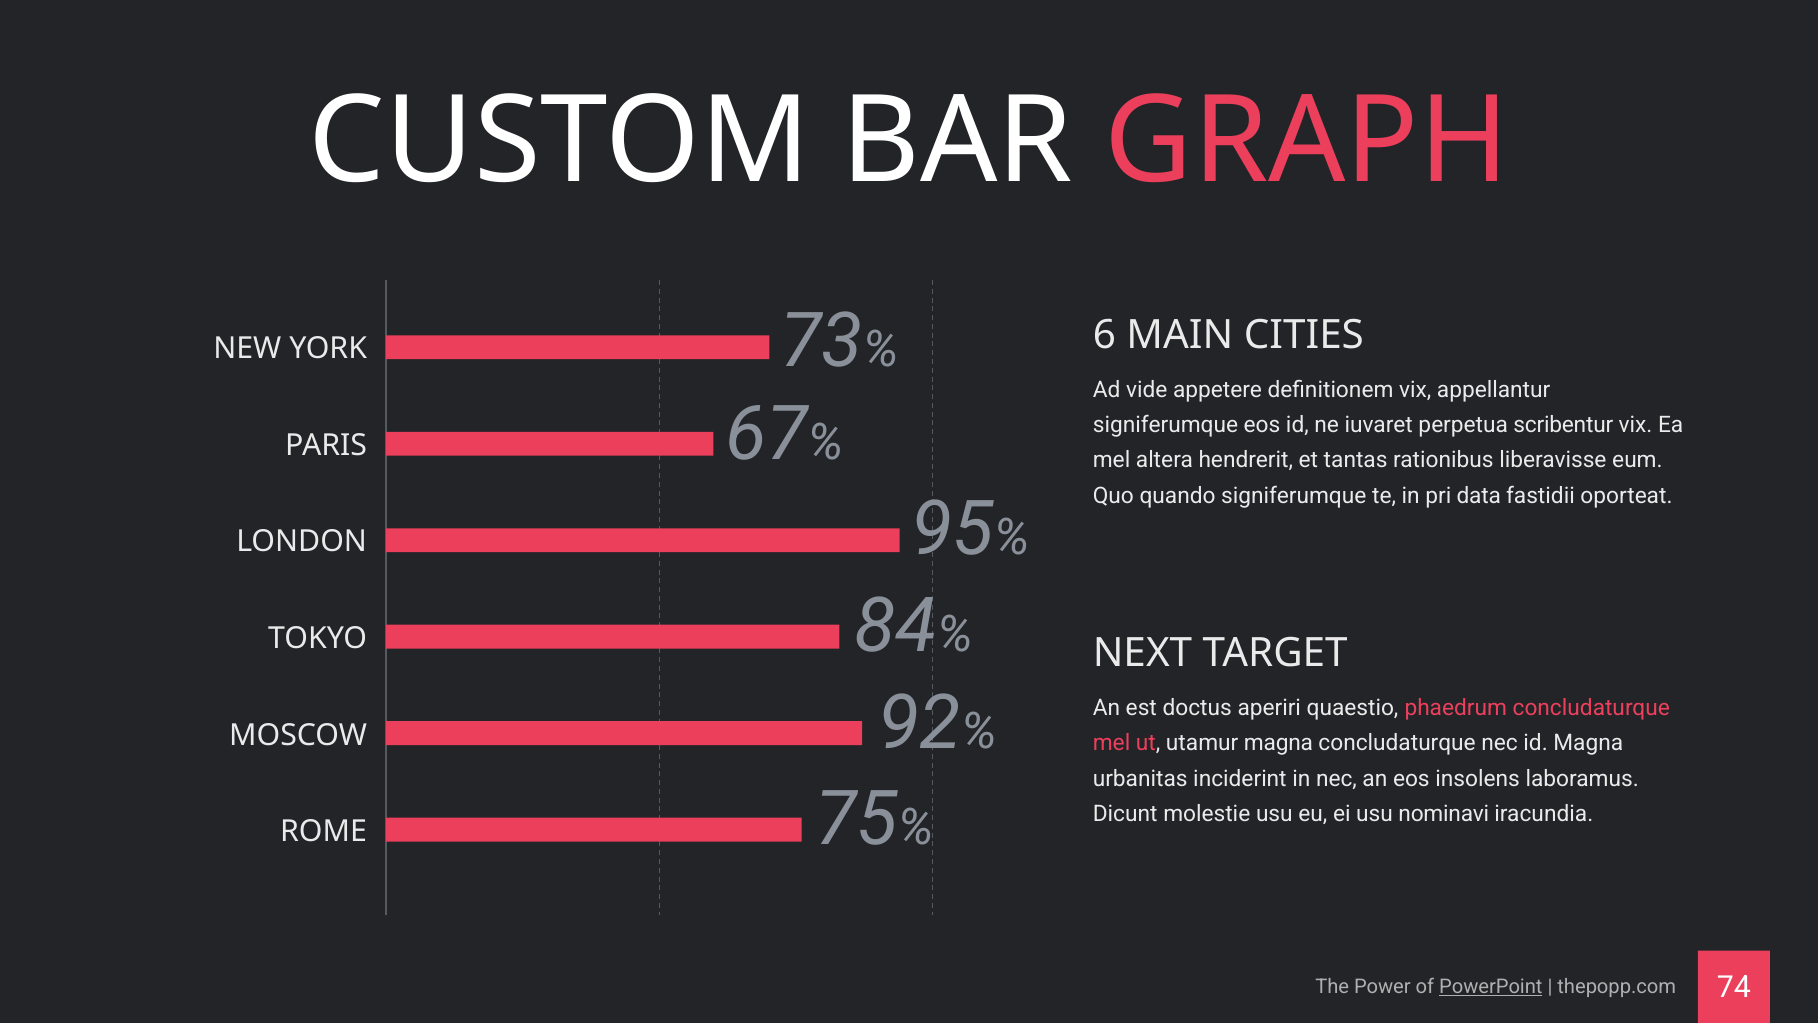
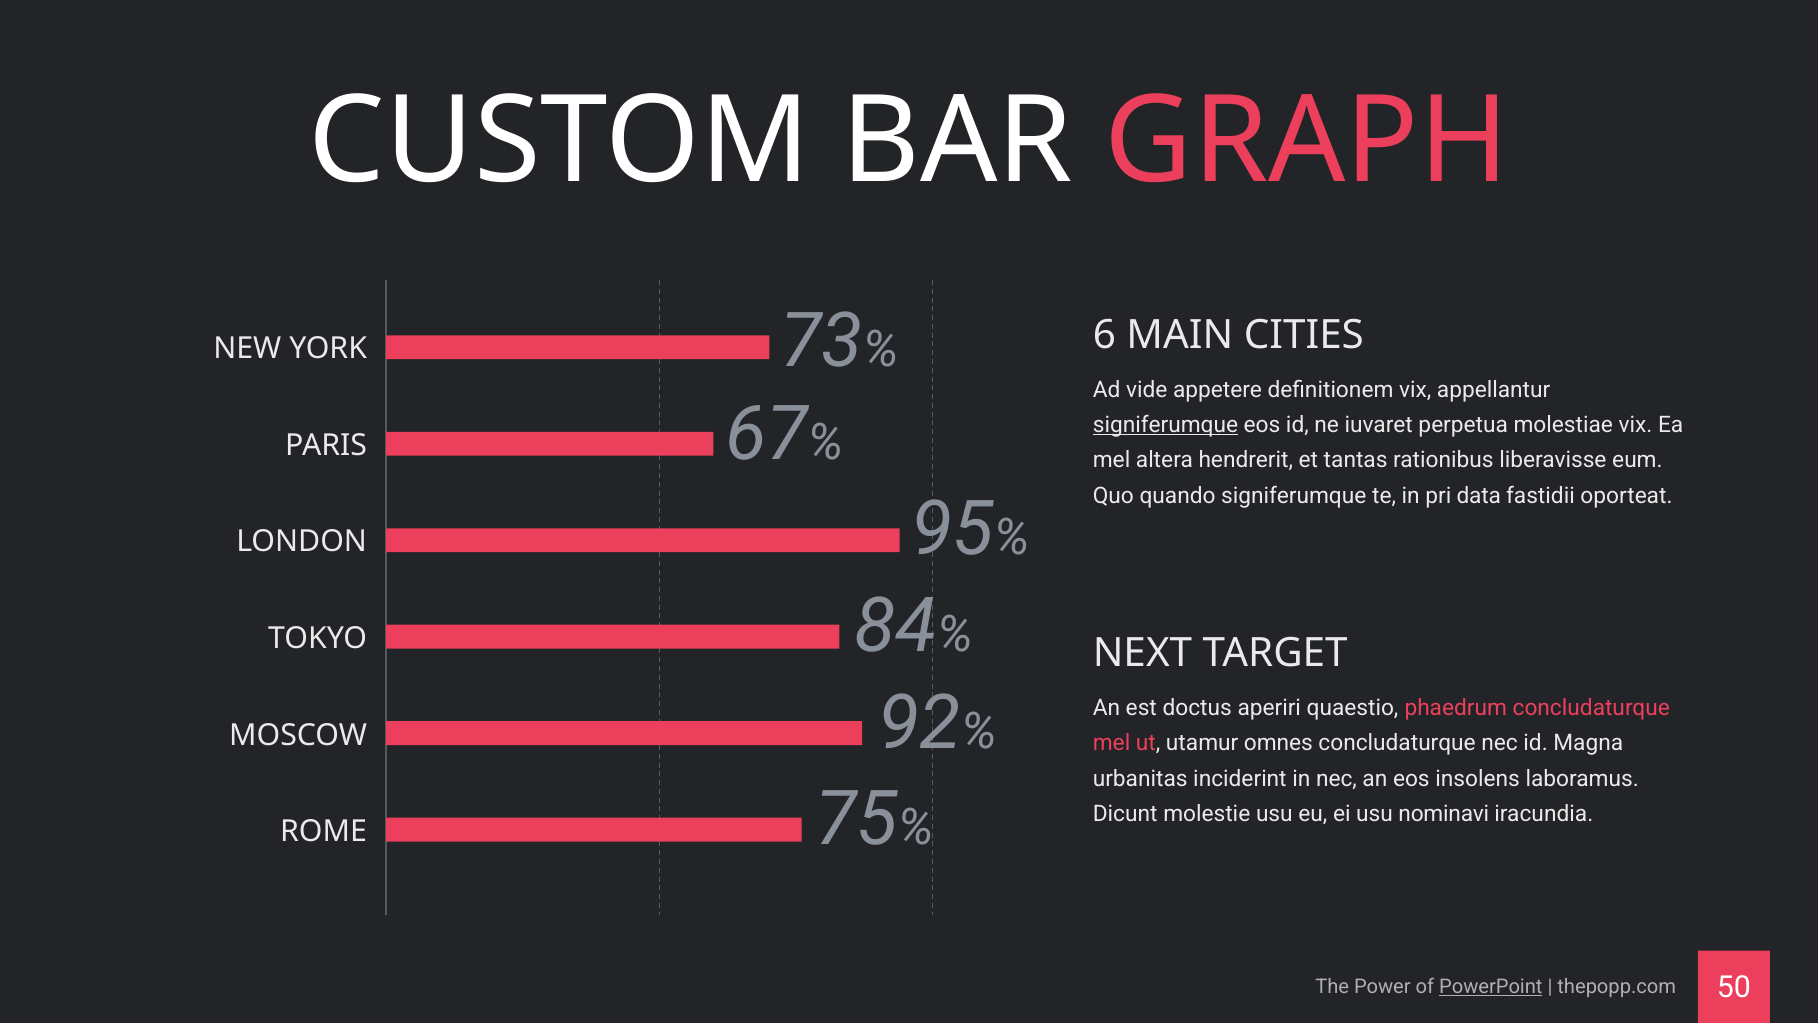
signiferumque underline: none -> present (1165, 425)
scribentur: scribentur -> molestiae (1563, 425)
utamur magna: magna -> omnes (1278, 743)
74: 74 -> 50 (1734, 987)
